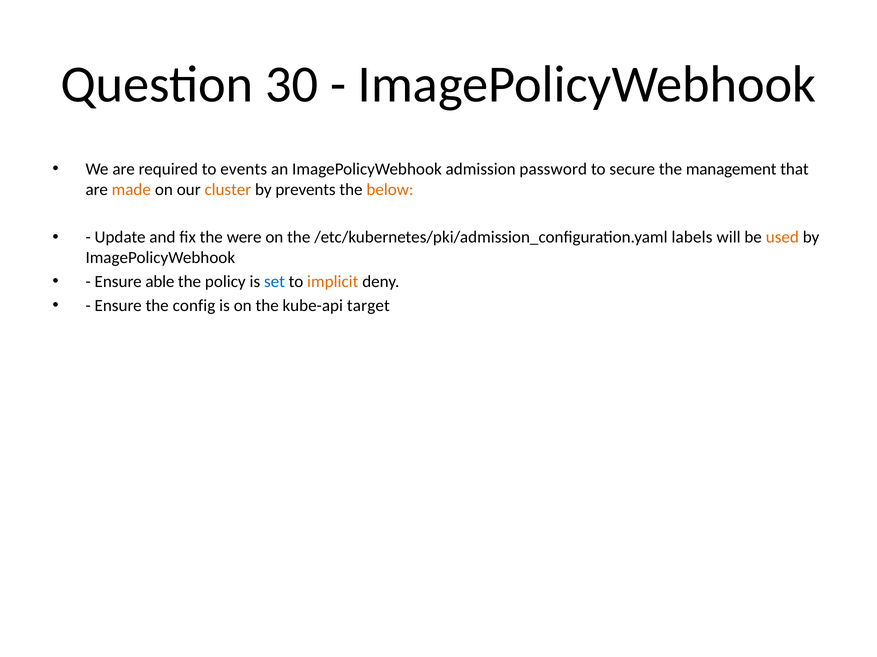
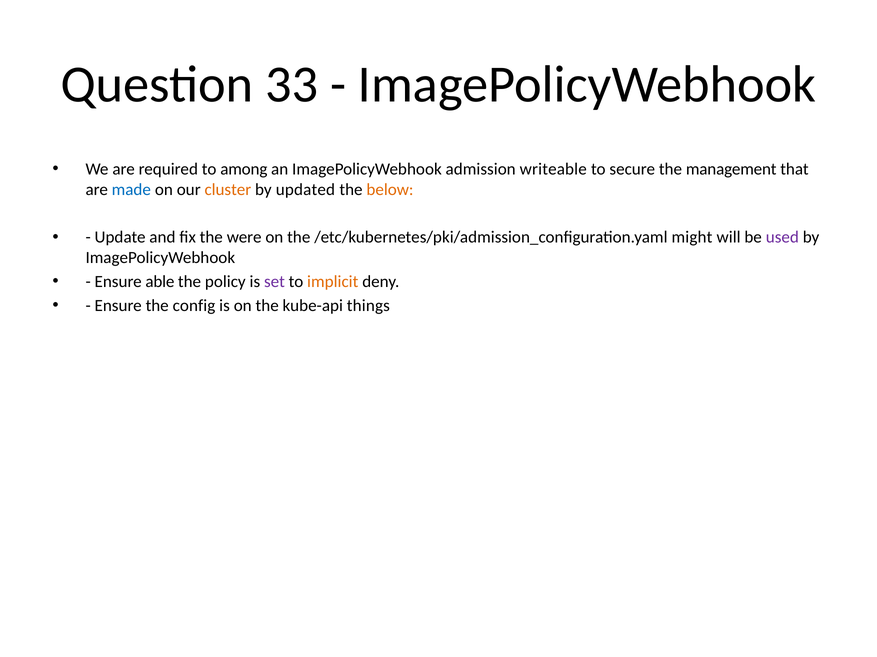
30: 30 -> 33 (292, 85)
events: events -> among (244, 169)
password: password -> writeable (553, 169)
made colour: orange -> blue (131, 190)
prevents: prevents -> updated (305, 190)
labels: labels -> might (692, 238)
used colour: orange -> purple (782, 238)
set colour: blue -> purple (274, 282)
target: target -> things (368, 306)
